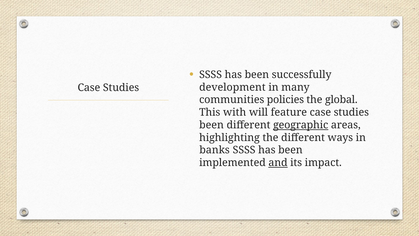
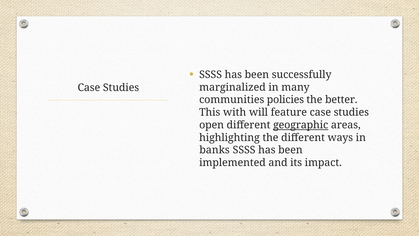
development: development -> marginalized (232, 87)
global: global -> better (341, 100)
been: been -> open (212, 125)
and underline: present -> none (278, 163)
